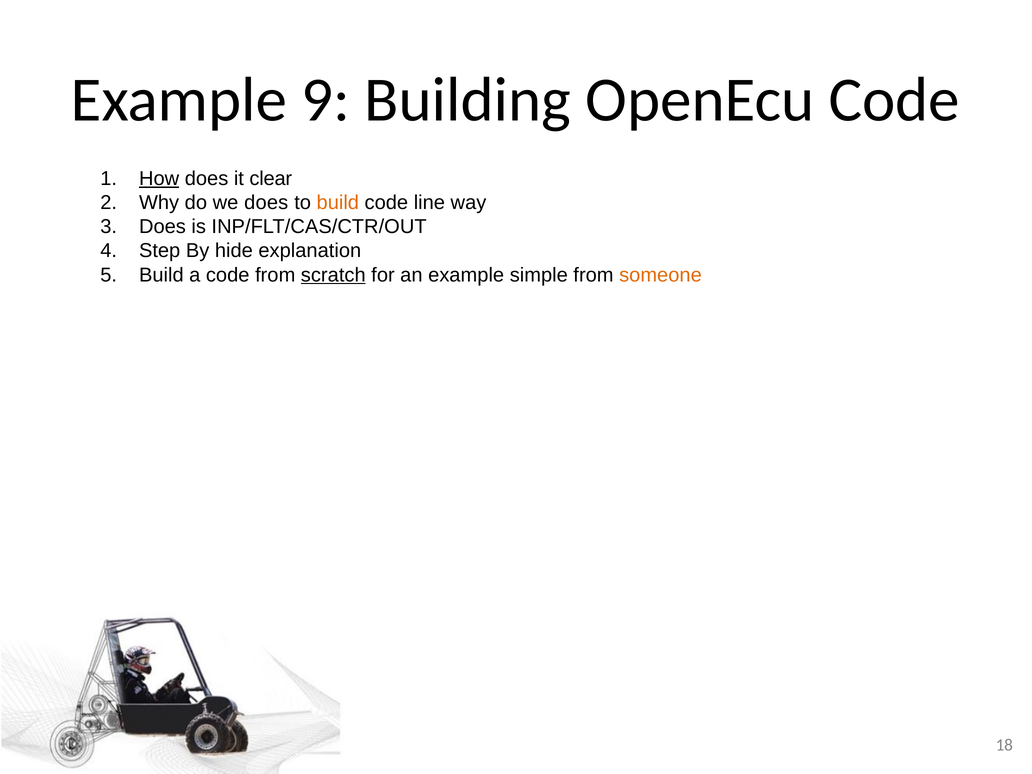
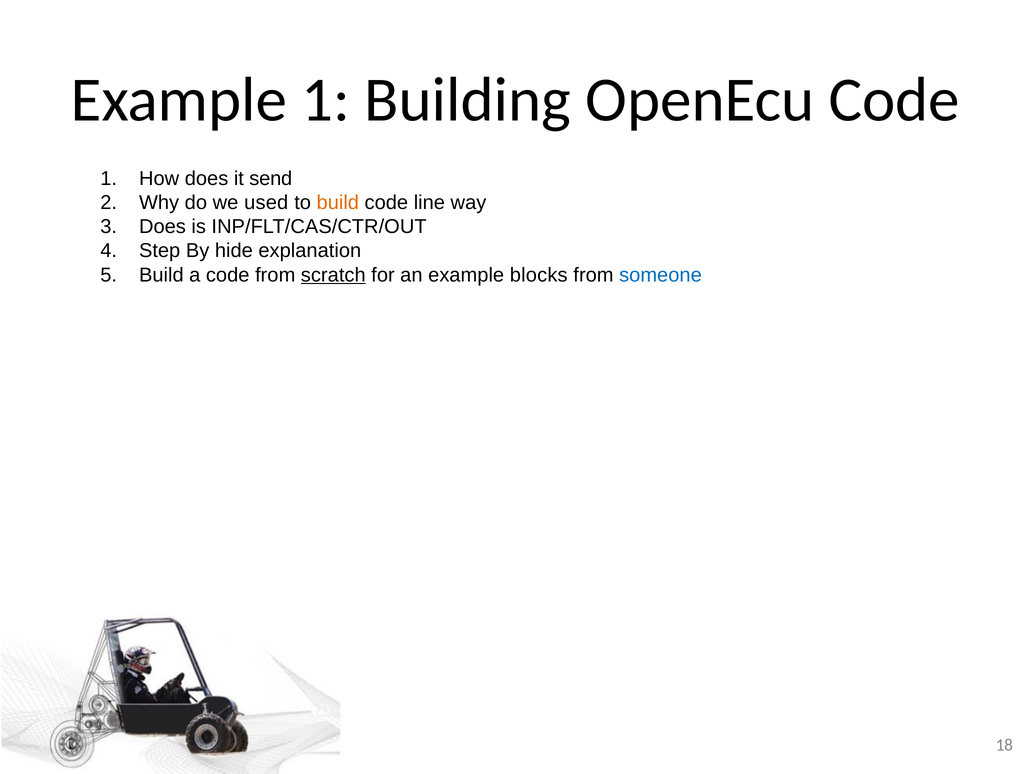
Example 9: 9 -> 1 (326, 100)
How underline: present -> none (159, 179)
clear: clear -> send (271, 179)
we does: does -> used (266, 203)
simple: simple -> blocks (539, 275)
someone colour: orange -> blue (660, 275)
